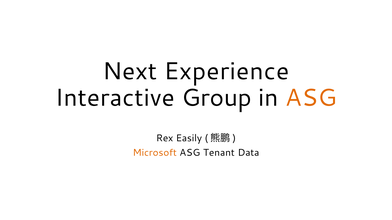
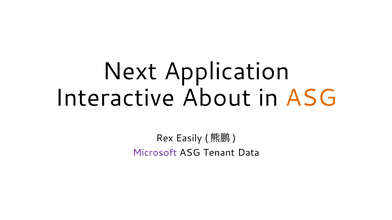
Experience: Experience -> Application (227, 72)
Group: Group -> About (216, 98)
Microsoft colour: orange -> purple (155, 153)
